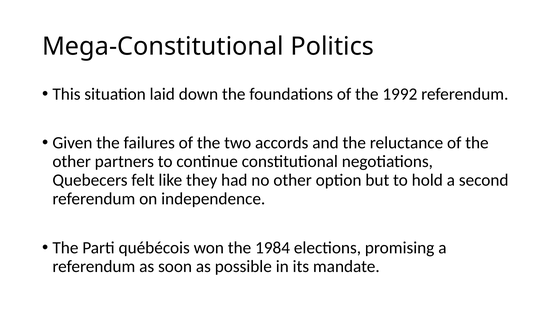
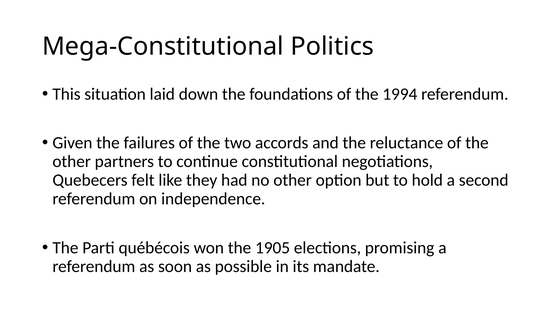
1992: 1992 -> 1994 (400, 94)
1984: 1984 -> 1905 (273, 247)
